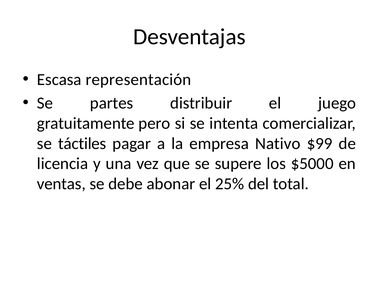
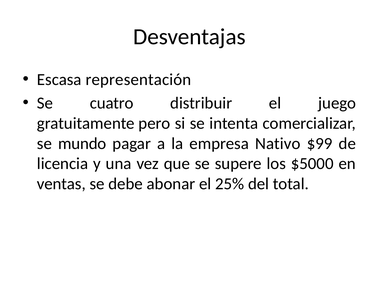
partes: partes -> cuatro (112, 103)
táctiles: táctiles -> mundo (82, 144)
